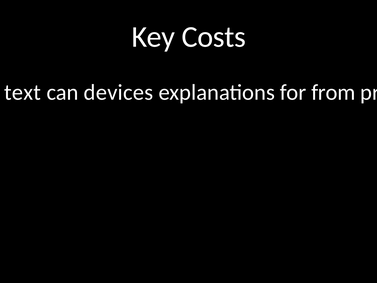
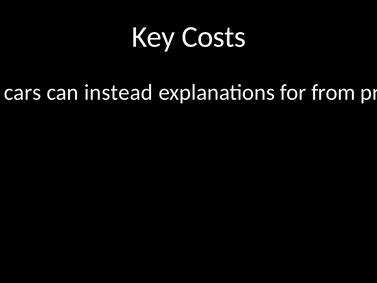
text: text -> cars (23, 92)
devices: devices -> instead (118, 92)
